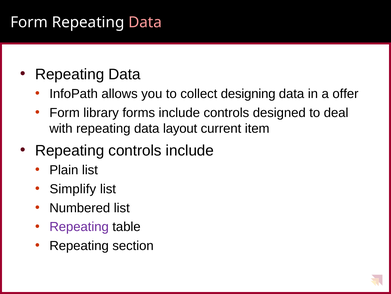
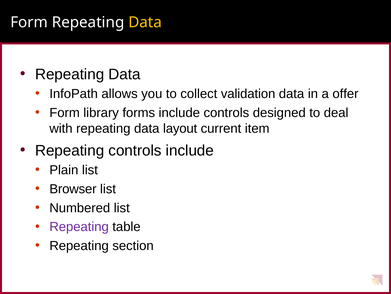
Data colour: pink -> yellow (145, 22)
designing: designing -> validation (248, 94)
Simplify: Simplify -> Browser (73, 189)
